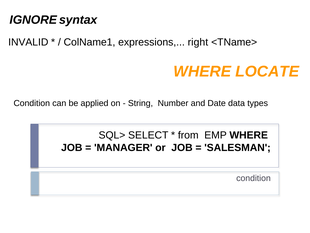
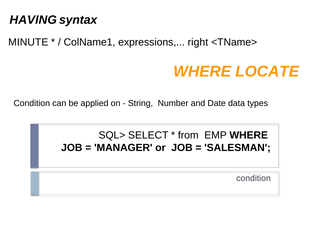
IGNORE: IGNORE -> HAVING (33, 20)
INVALID: INVALID -> MINUTE (28, 42)
